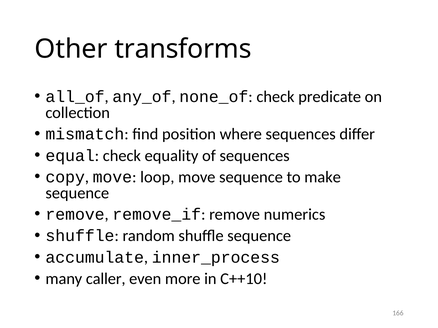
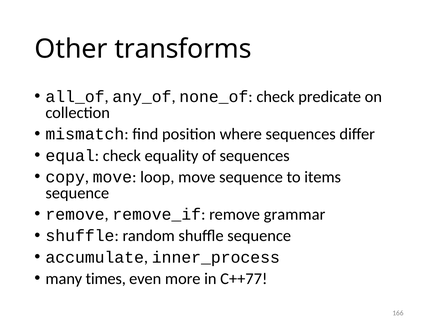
make: make -> items (323, 177)
numerics: numerics -> grammar (295, 215)
caller: caller -> times (106, 279)
C++10: C++10 -> C++77 (244, 279)
